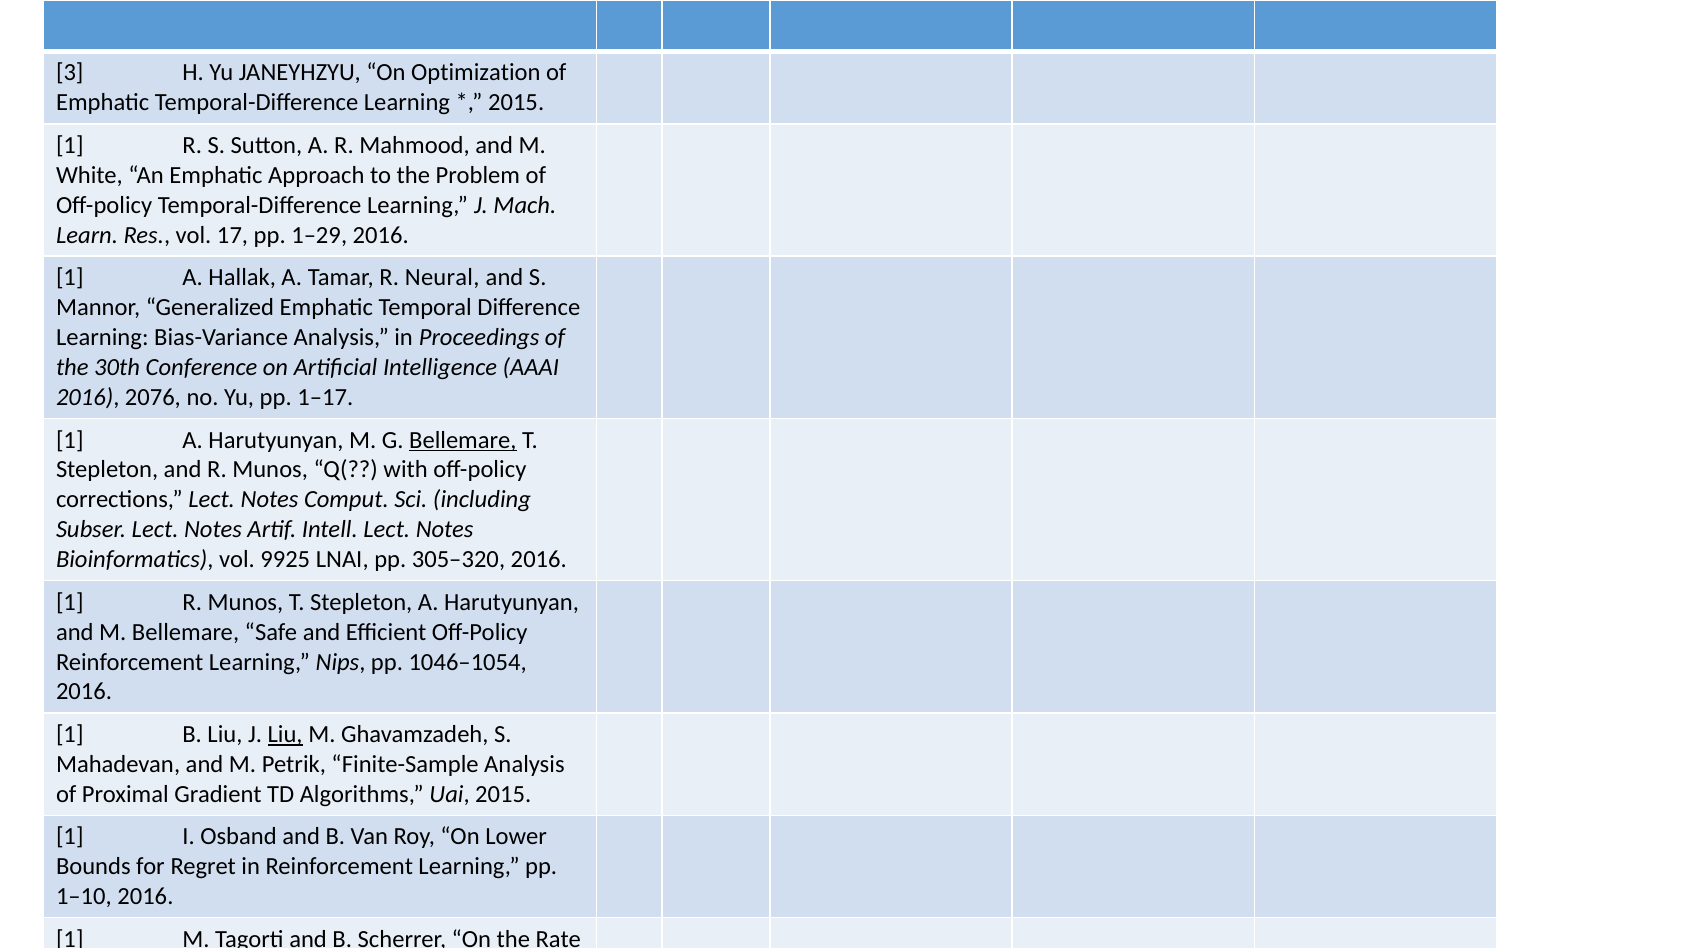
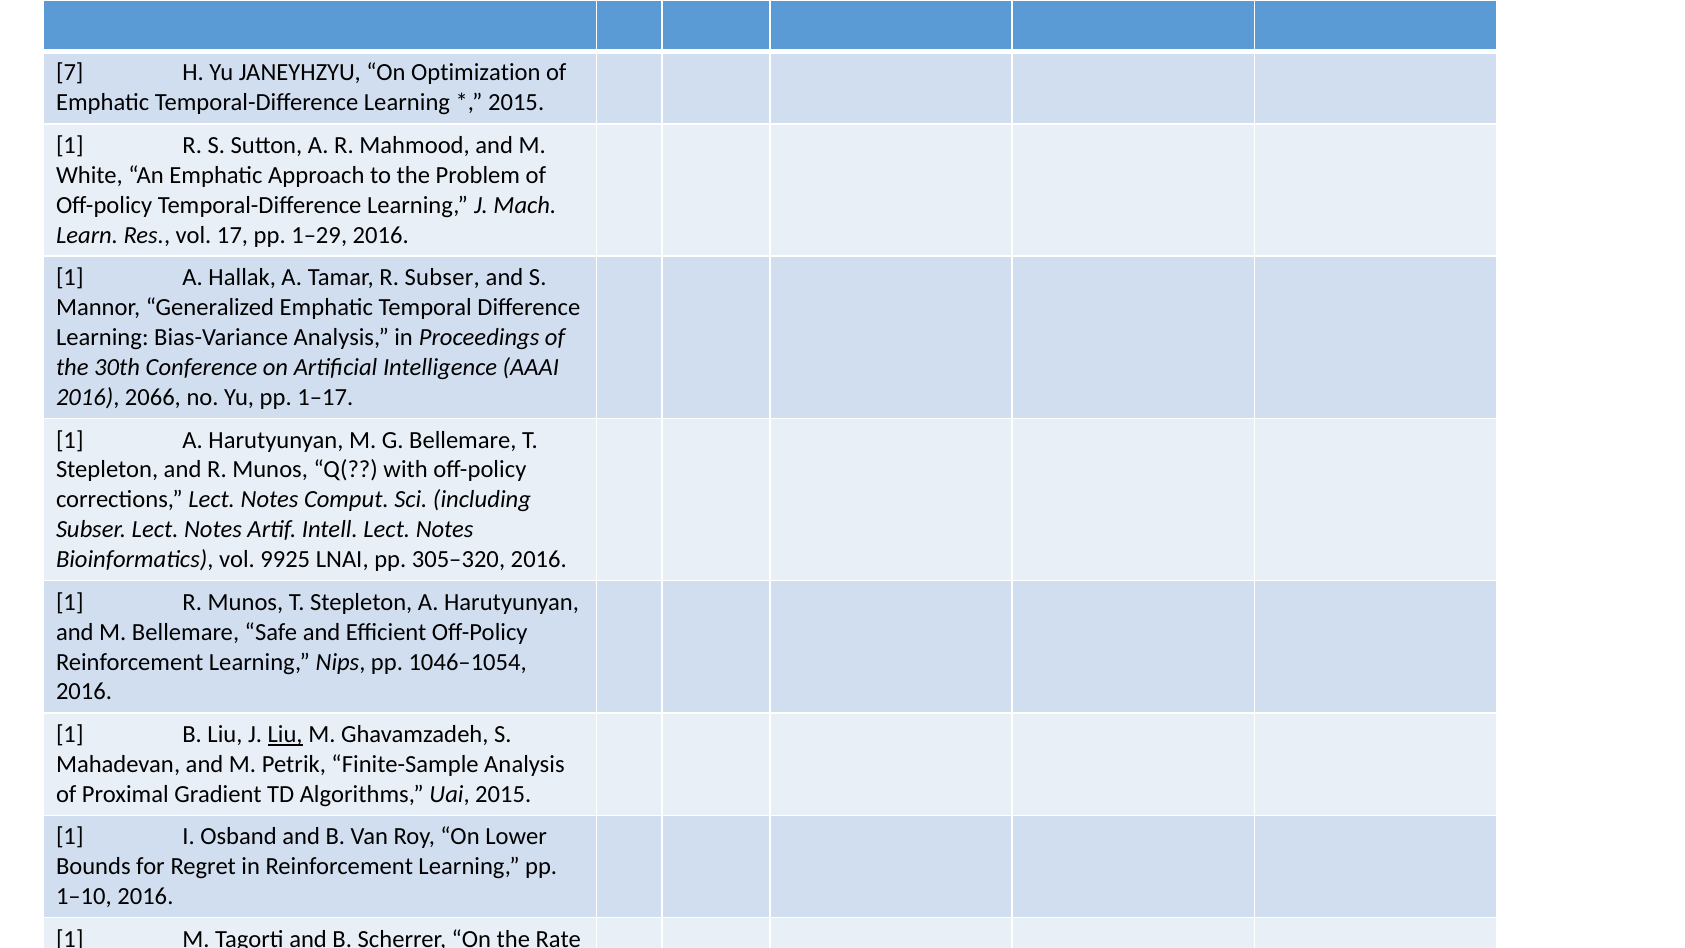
3: 3 -> 7 (70, 73)
R Neural: Neural -> Subser (442, 278)
2076: 2076 -> 2066 (153, 397)
Bellemare underline: present -> none (463, 440)
